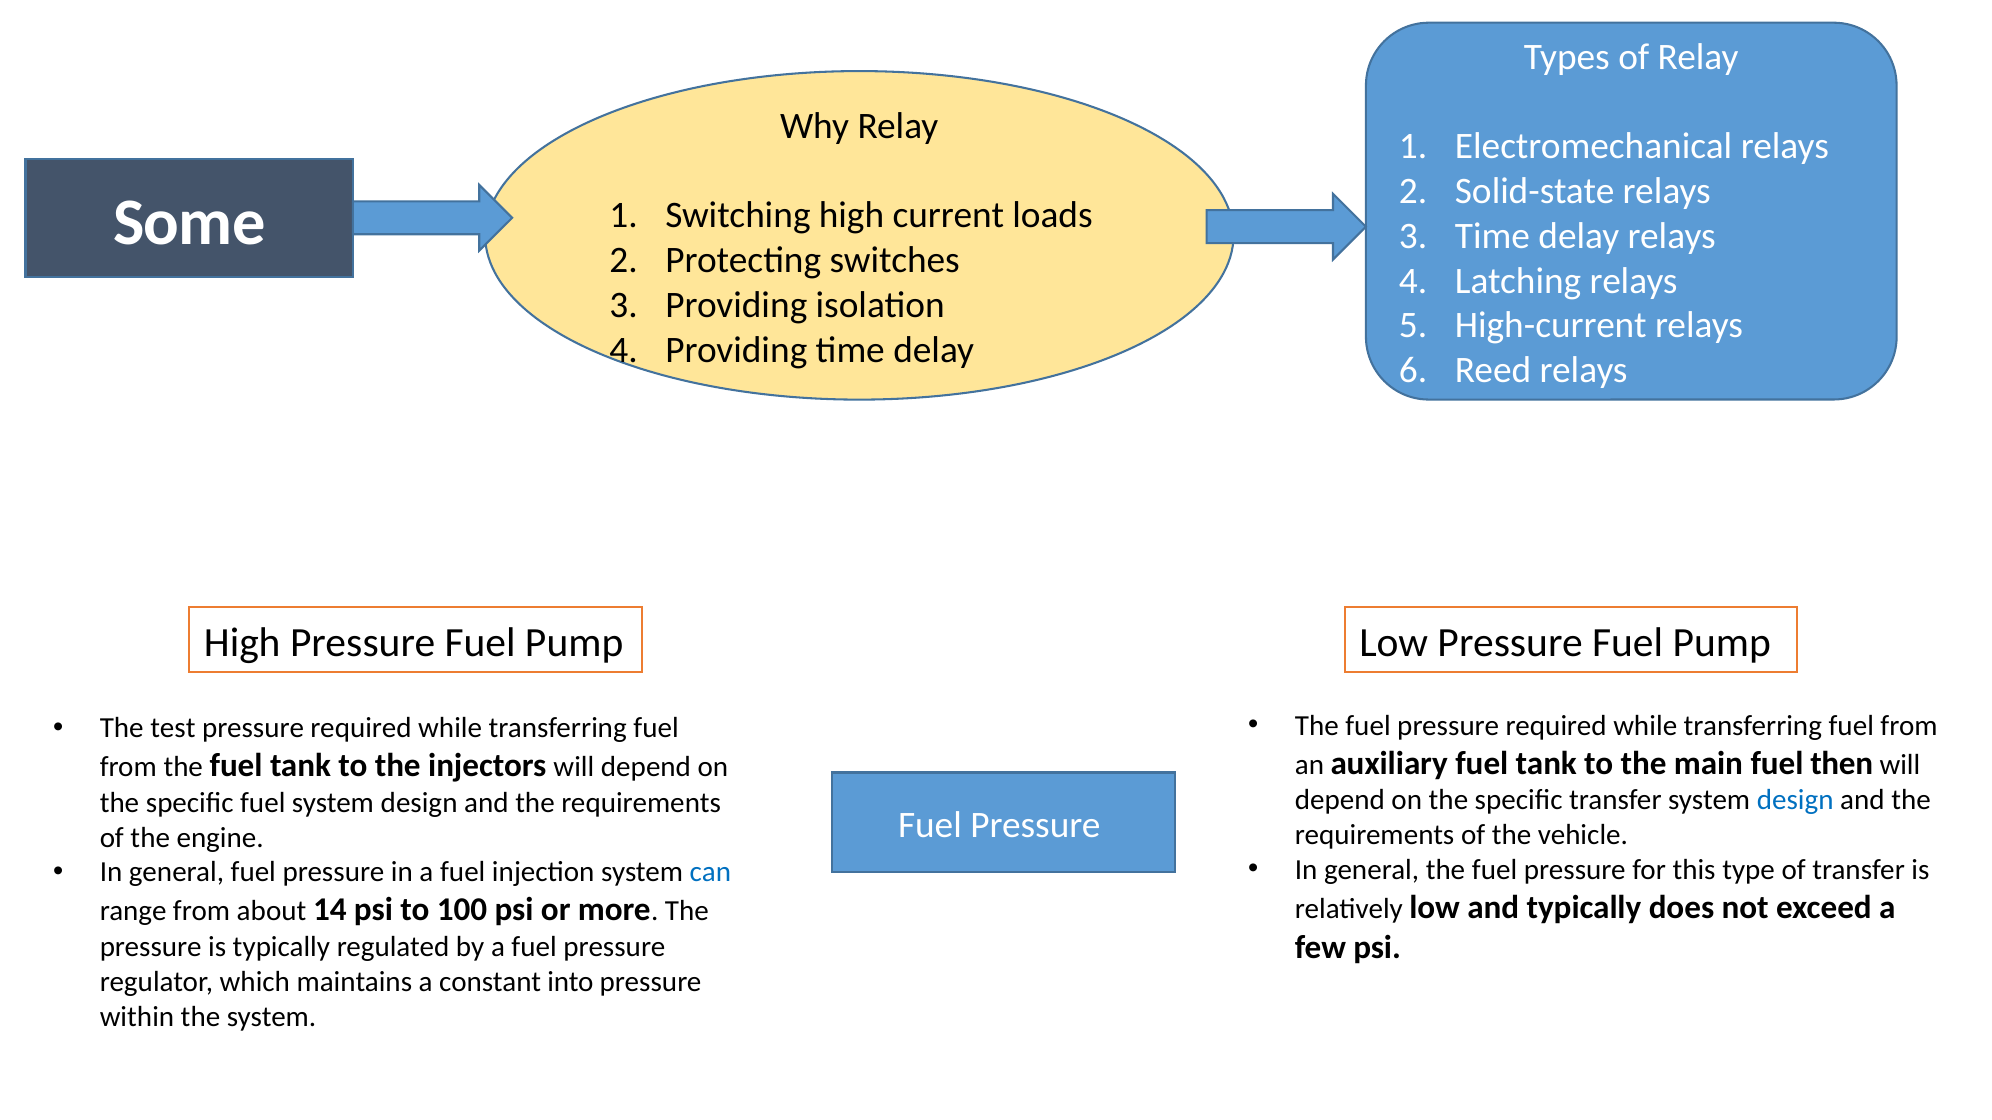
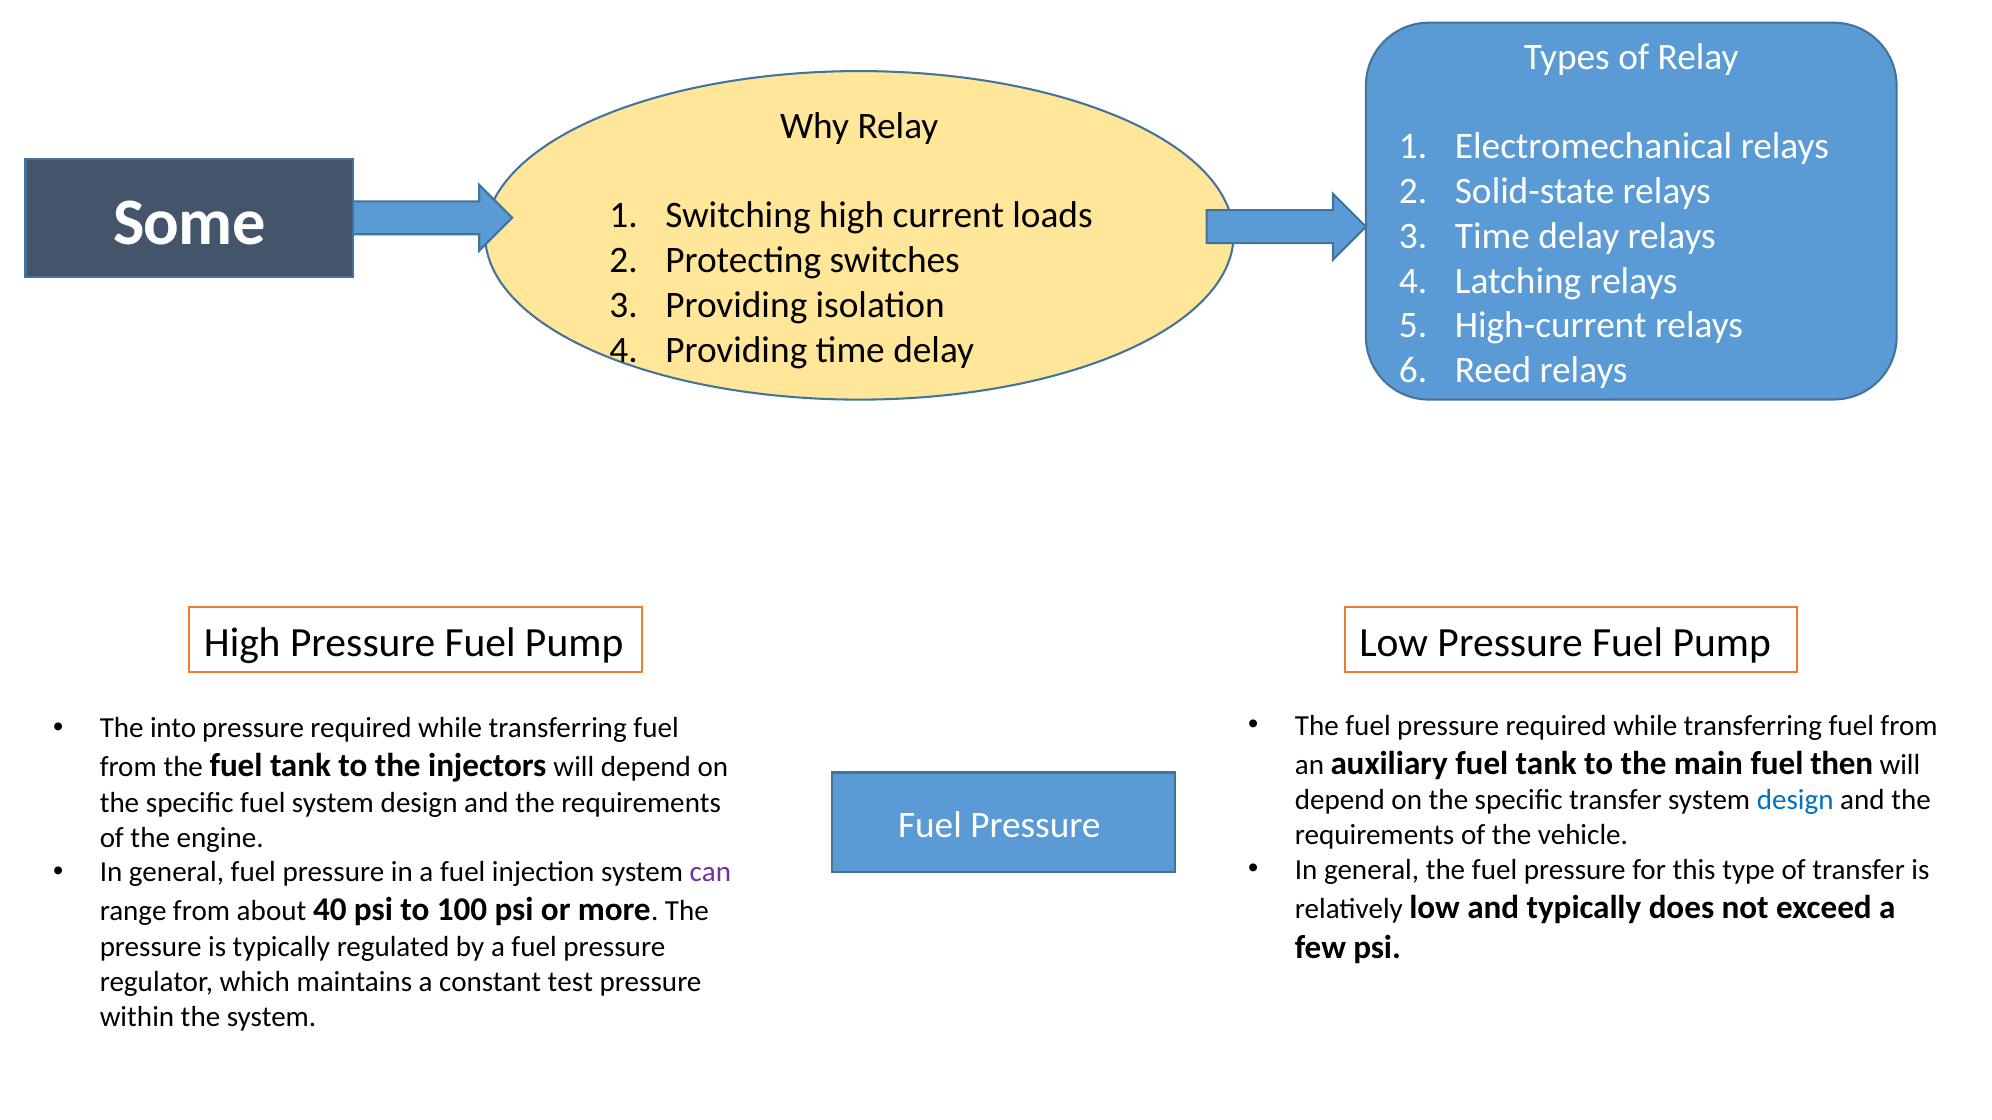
test: test -> into (173, 728)
can colour: blue -> purple (710, 873)
14: 14 -> 40 (330, 910)
into: into -> test (570, 982)
